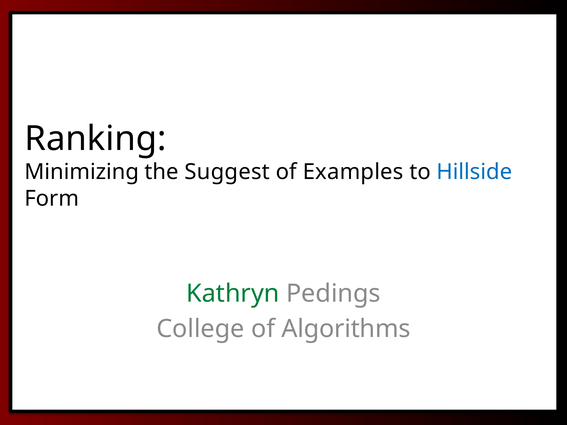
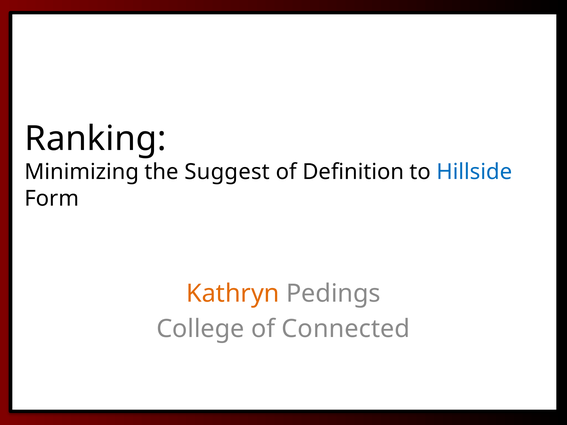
Examples: Examples -> Definition (353, 172)
Kathryn colour: green -> orange (233, 294)
Algorithms: Algorithms -> Connected (346, 329)
